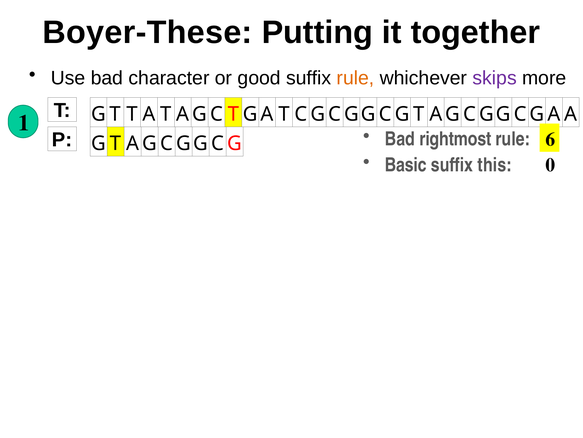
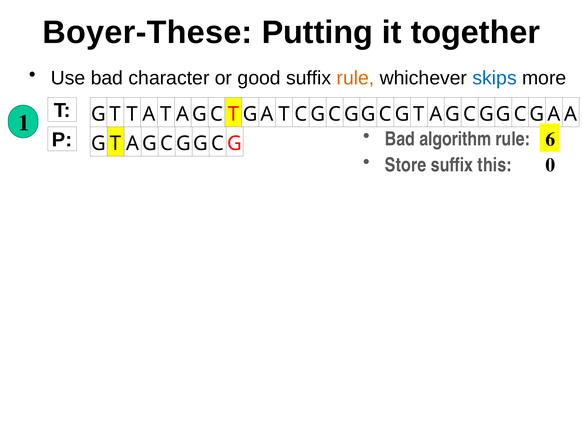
skips colour: purple -> blue (495, 78)
rightmost: rightmost -> algorithm (455, 139)
Basic: Basic -> Store (406, 165)
